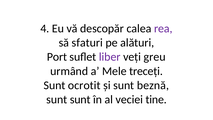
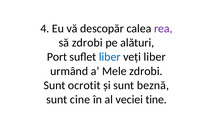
să sfaturi: sfaturi -> zdrobi (87, 43)
liber colour: purple -> blue (110, 57)
veți greu: greu -> liber (155, 57)
Mele treceți: treceți -> zdrobi (146, 71)
sunt sunt: sunt -> cine (80, 99)
